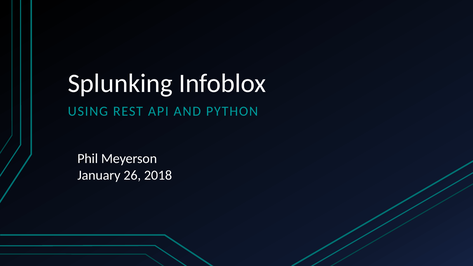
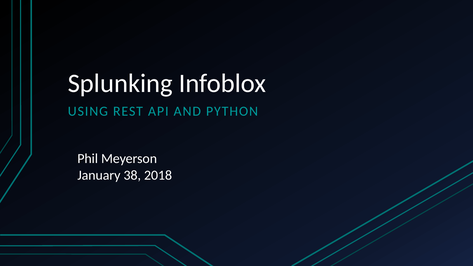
26: 26 -> 38 (132, 175)
